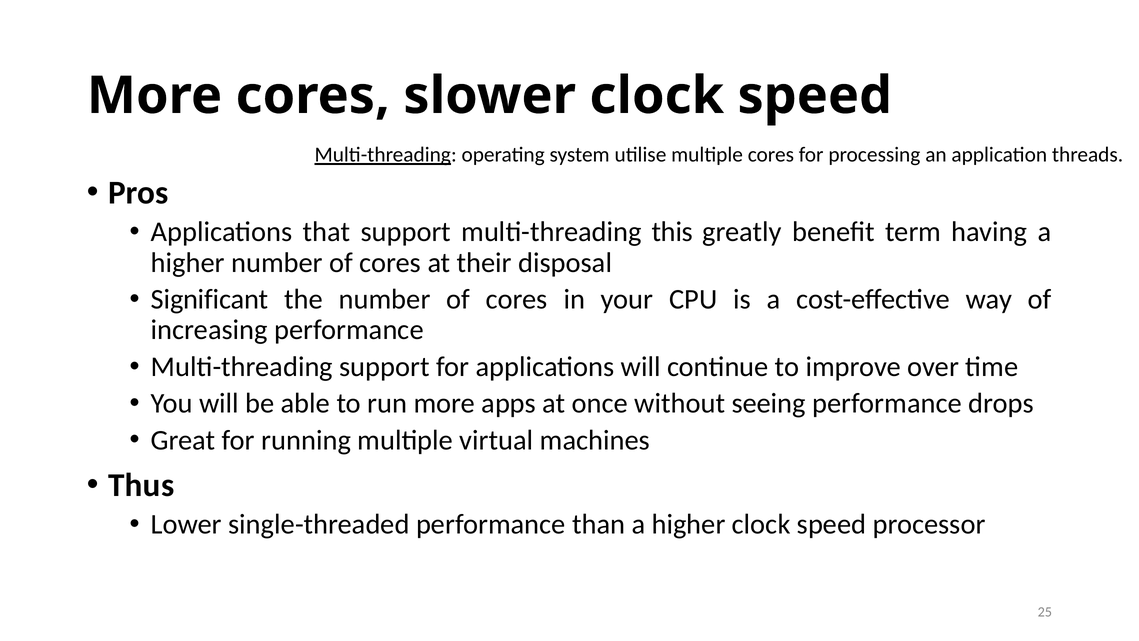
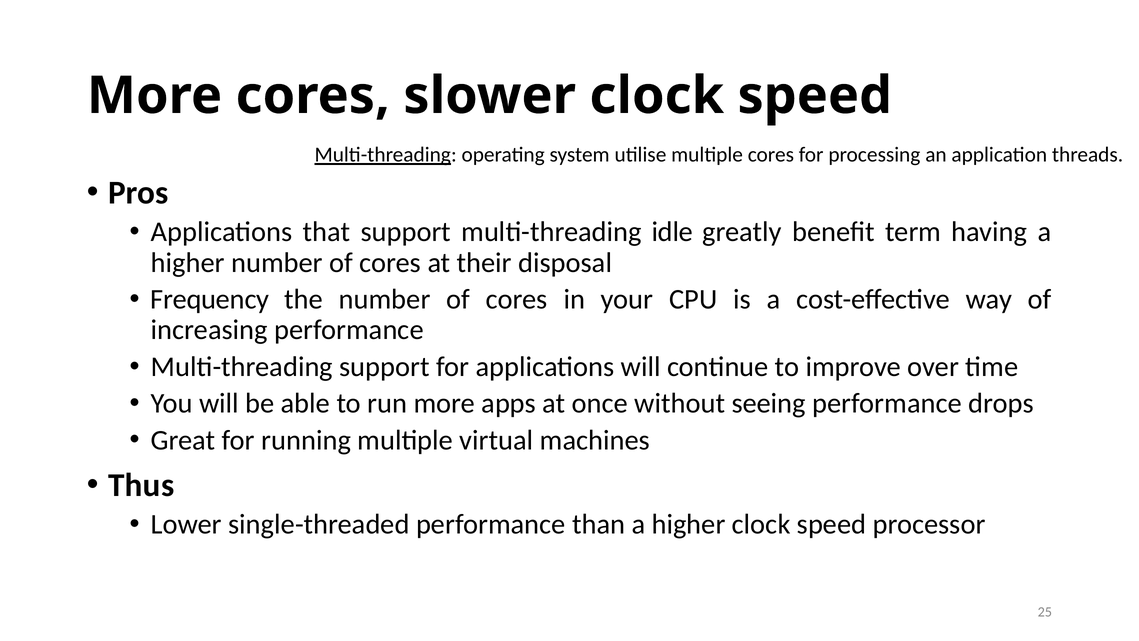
this: this -> idle (672, 232)
Significant: Significant -> Frequency (210, 299)
